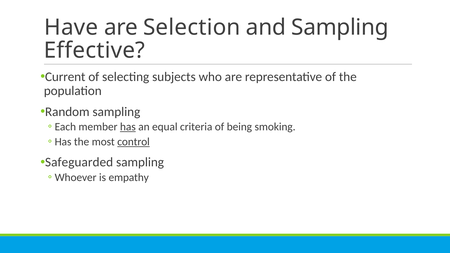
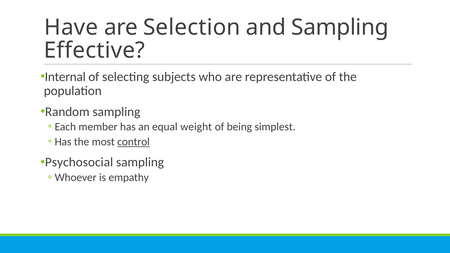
Current: Current -> Internal (65, 77)
has underline: present -> none (128, 127)
criteria: criteria -> weight (196, 127)
smoking: smoking -> simplest (275, 127)
Safeguarded: Safeguarded -> Psychosocial (79, 162)
